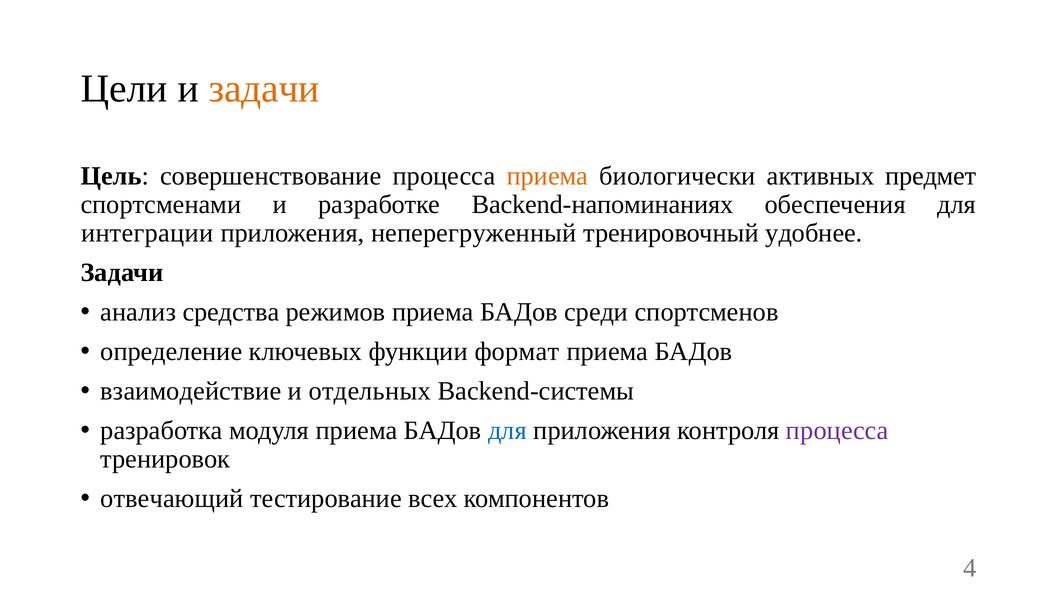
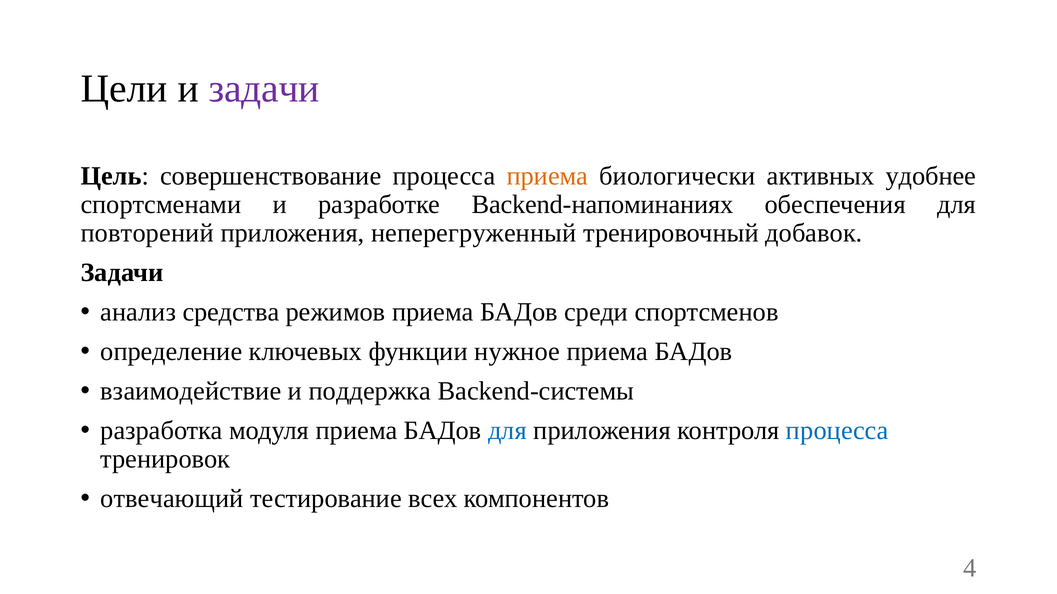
задачи colour: orange -> purple (264, 89)
предмет: предмет -> удобнее (931, 176)
интеграции: интеграции -> повторений (147, 233)
удобнее: удобнее -> добавок (814, 233)
формат: формат -> нужное (517, 352)
отдельных: отдельных -> поддержка (370, 392)
процесса colour: purple -> blue (837, 431)
